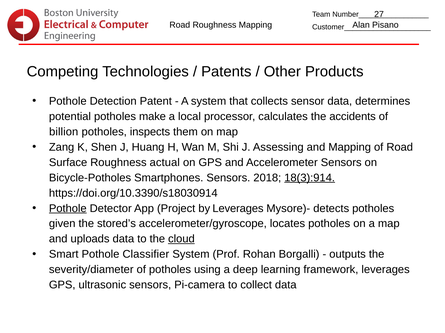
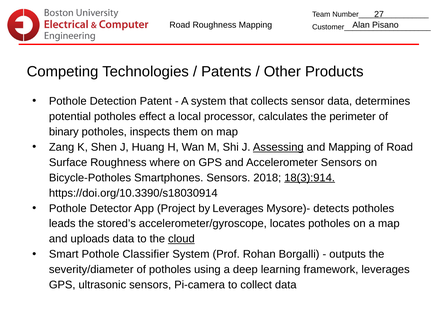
make: make -> effect (152, 117)
accidents: accidents -> perimeter (353, 117)
billion: billion -> binary (64, 132)
Assessing underline: none -> present (278, 147)
actual: actual -> where (165, 163)
Pothole underline: present -> none (68, 209)
given: given -> leads (62, 224)
